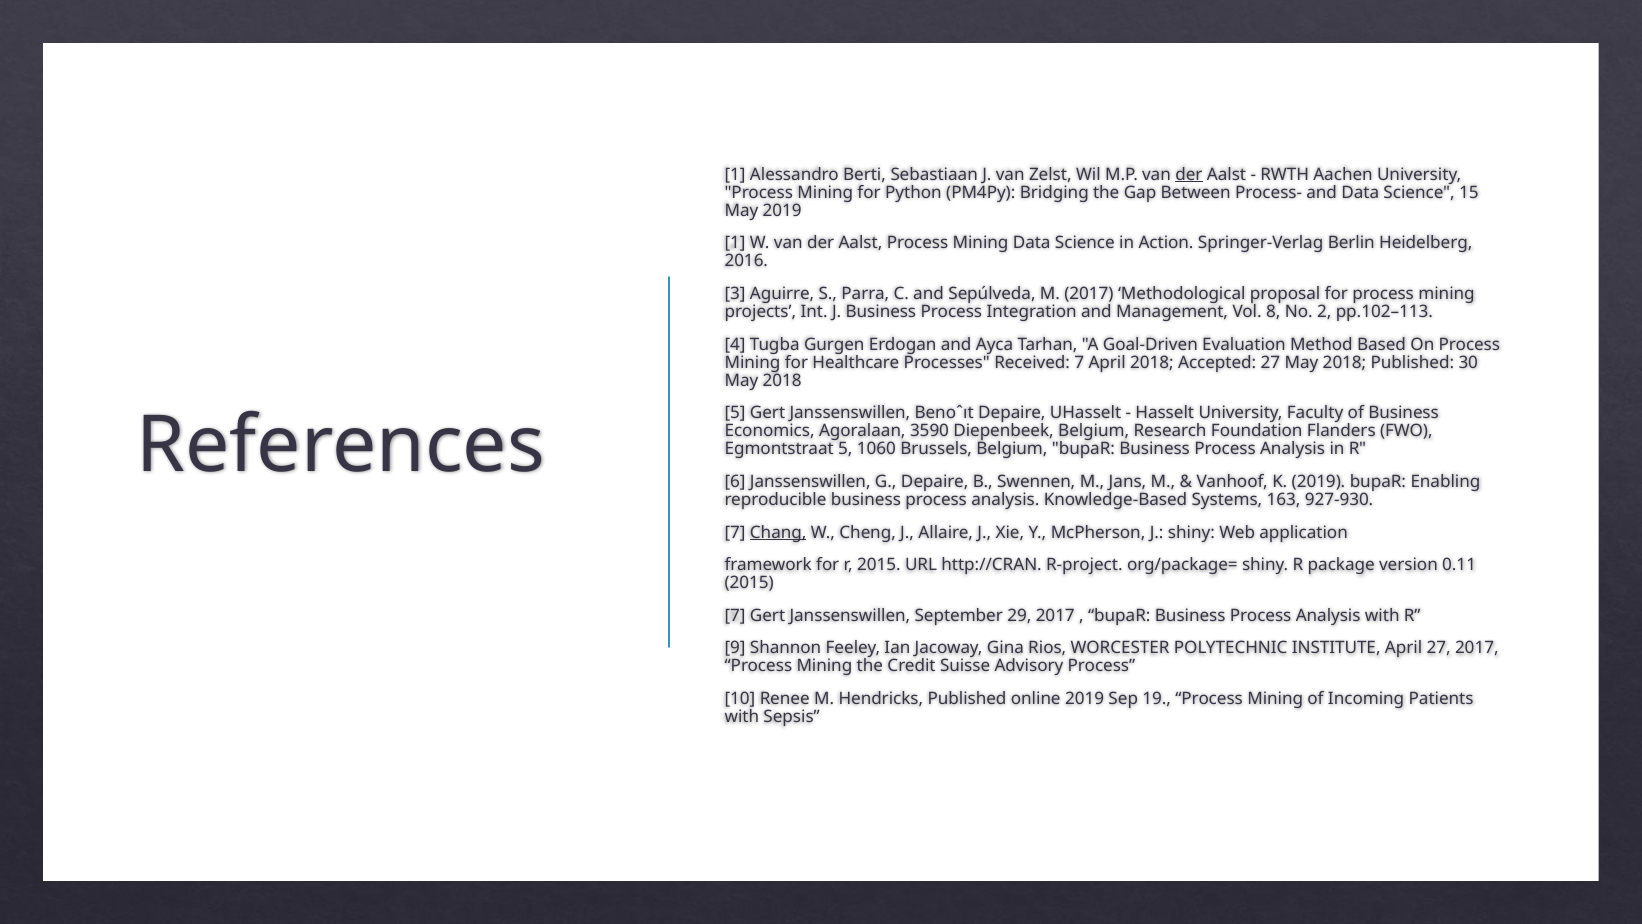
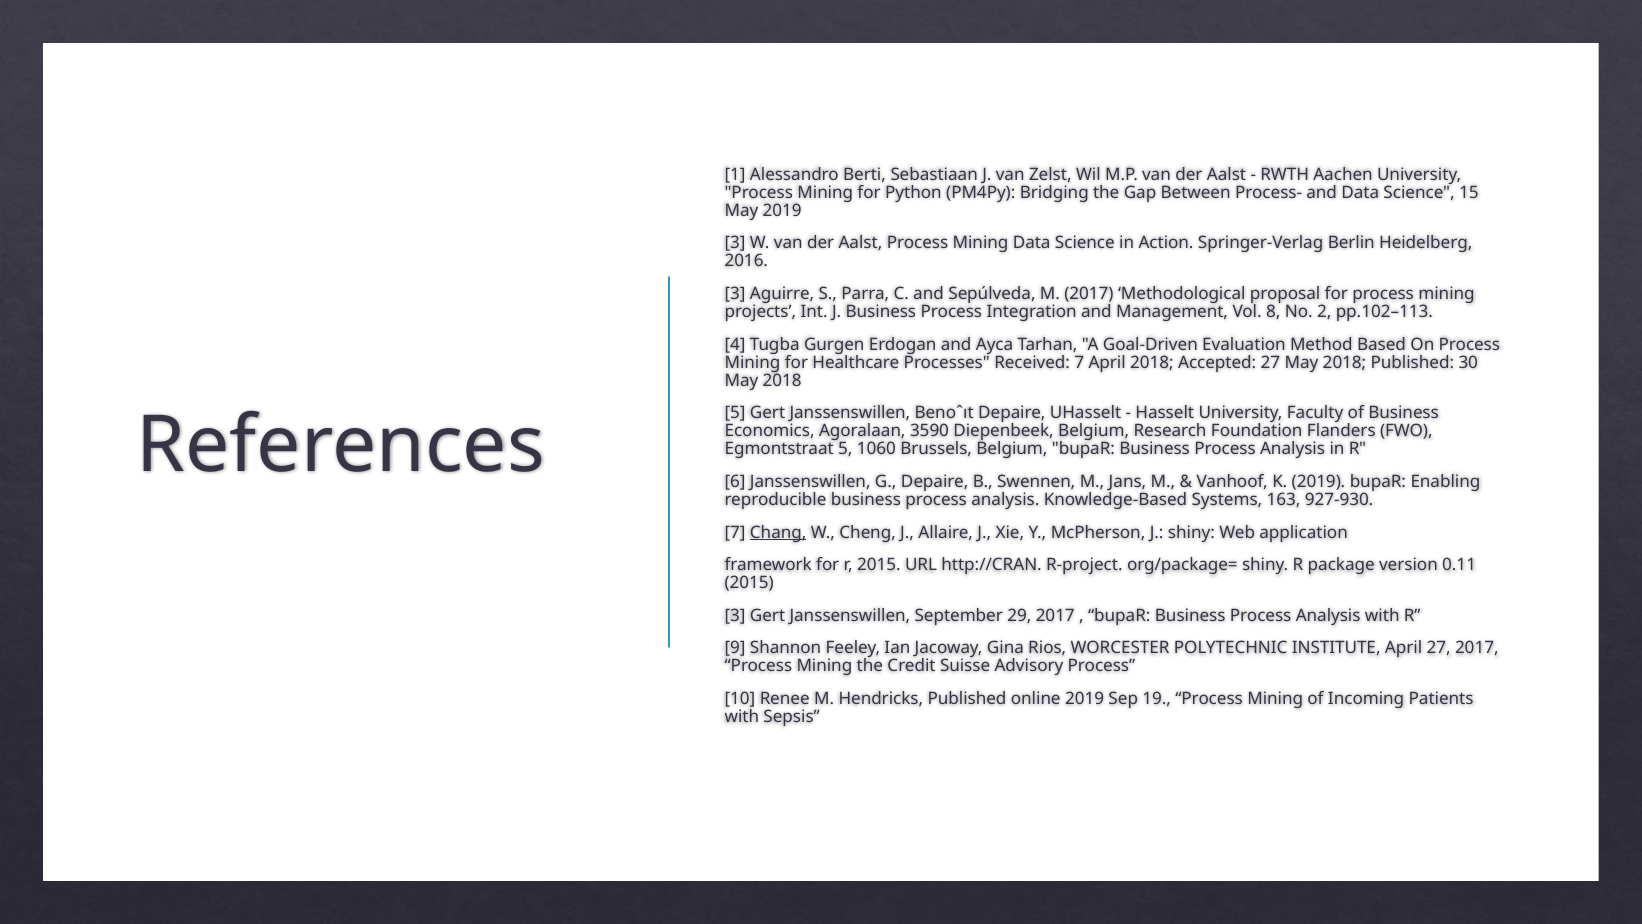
der underline: present -> none (1189, 174)
1: 1 -> 3 (735, 243)
7: 7 -> 3 (735, 615)
